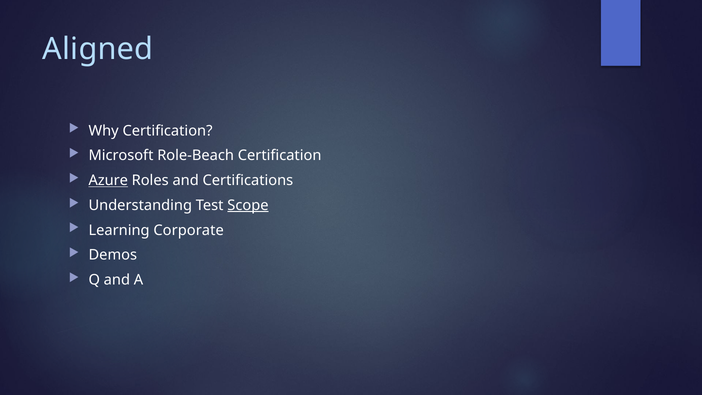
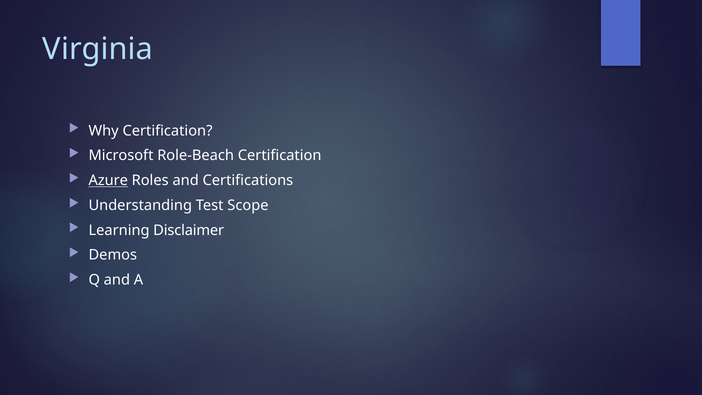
Aligned: Aligned -> Virginia (98, 49)
Scope underline: present -> none (248, 205)
Corporate: Corporate -> Disclaimer (189, 230)
